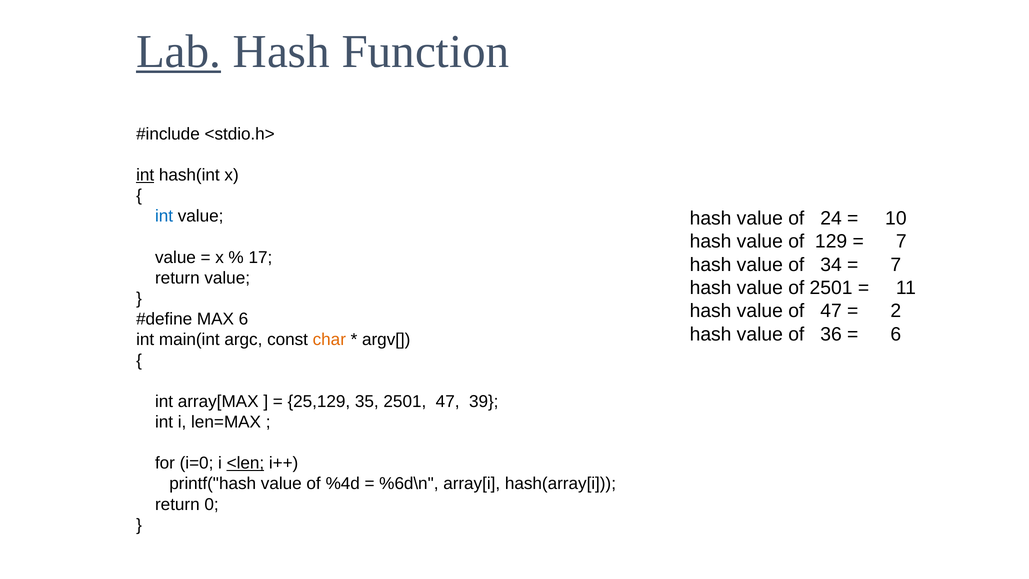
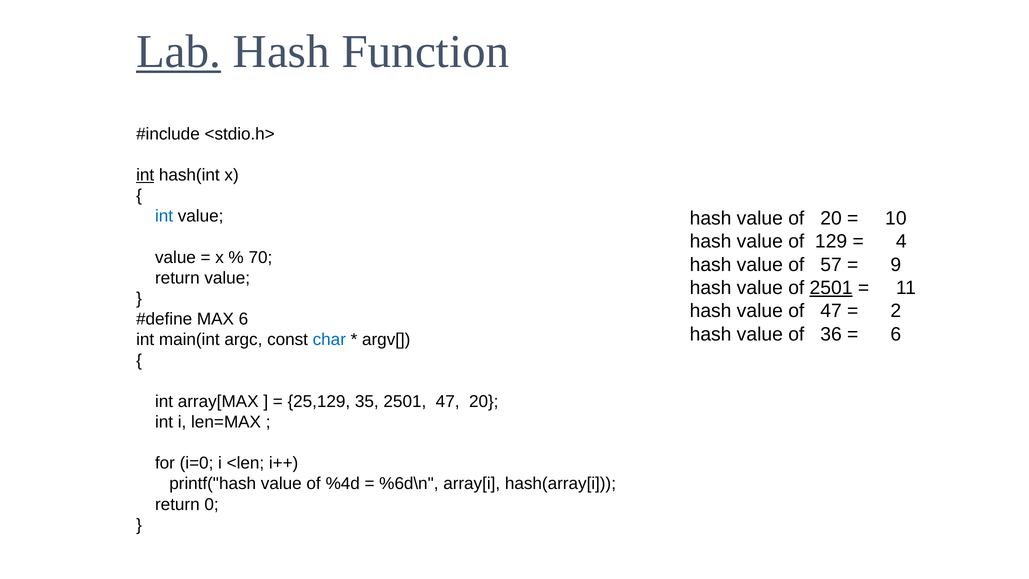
of 24: 24 -> 20 (831, 218)
7: 7 -> 4 (901, 242)
17: 17 -> 70 (260, 257)
34: 34 -> 57 (831, 265)
7: 7 -> 9 (896, 265)
2501 underline: none -> present (831, 288)
char colour: orange -> blue (329, 340)
47 39: 39 -> 20 (484, 401)
<len underline: present -> none (245, 463)
